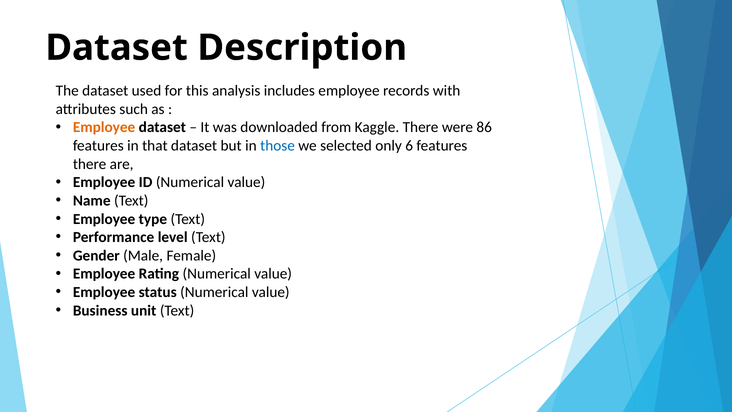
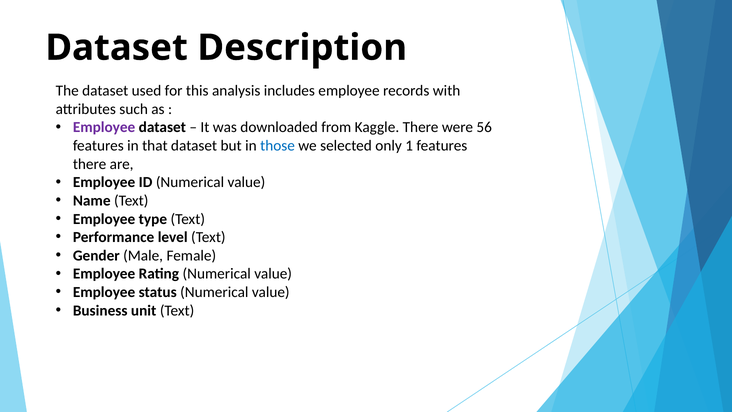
Employee colour: orange -> purple (104, 127)
86: 86 -> 56 (484, 127)
6: 6 -> 1 (409, 146)
